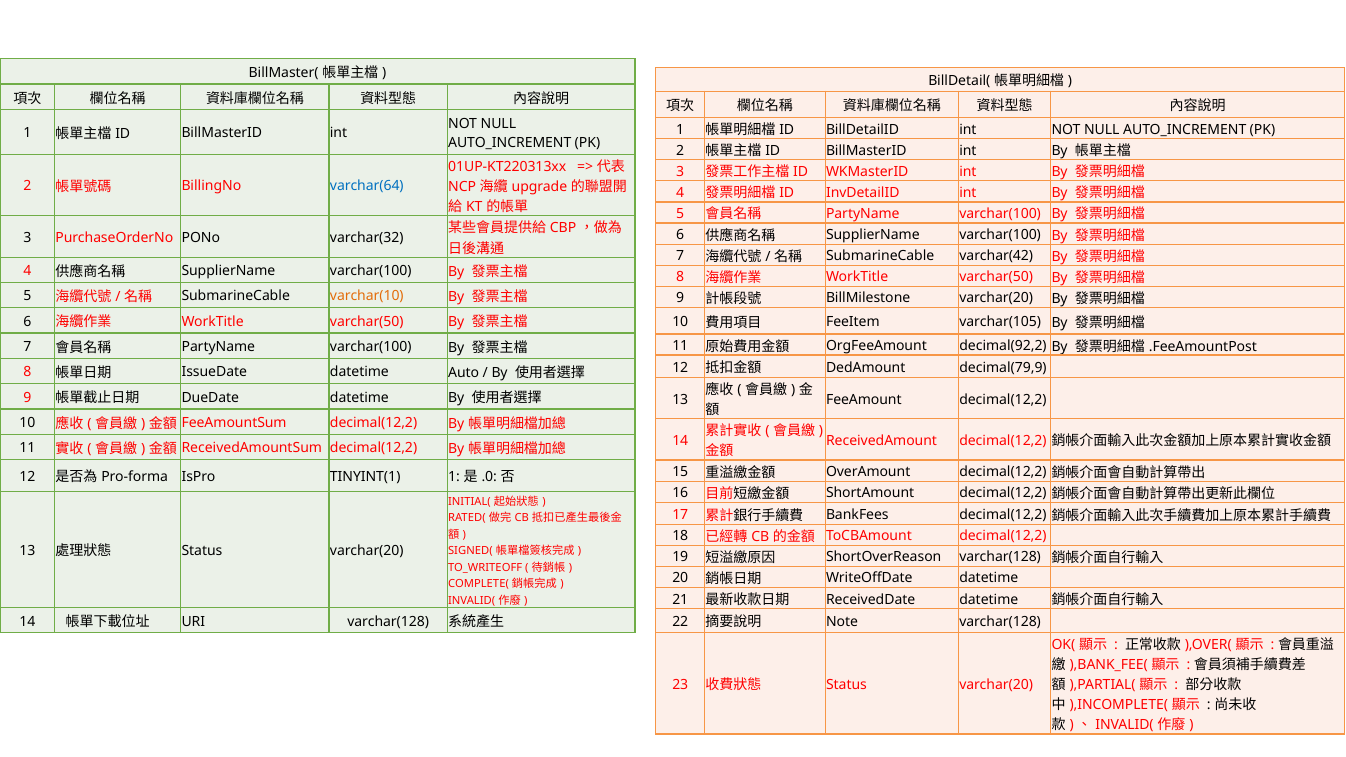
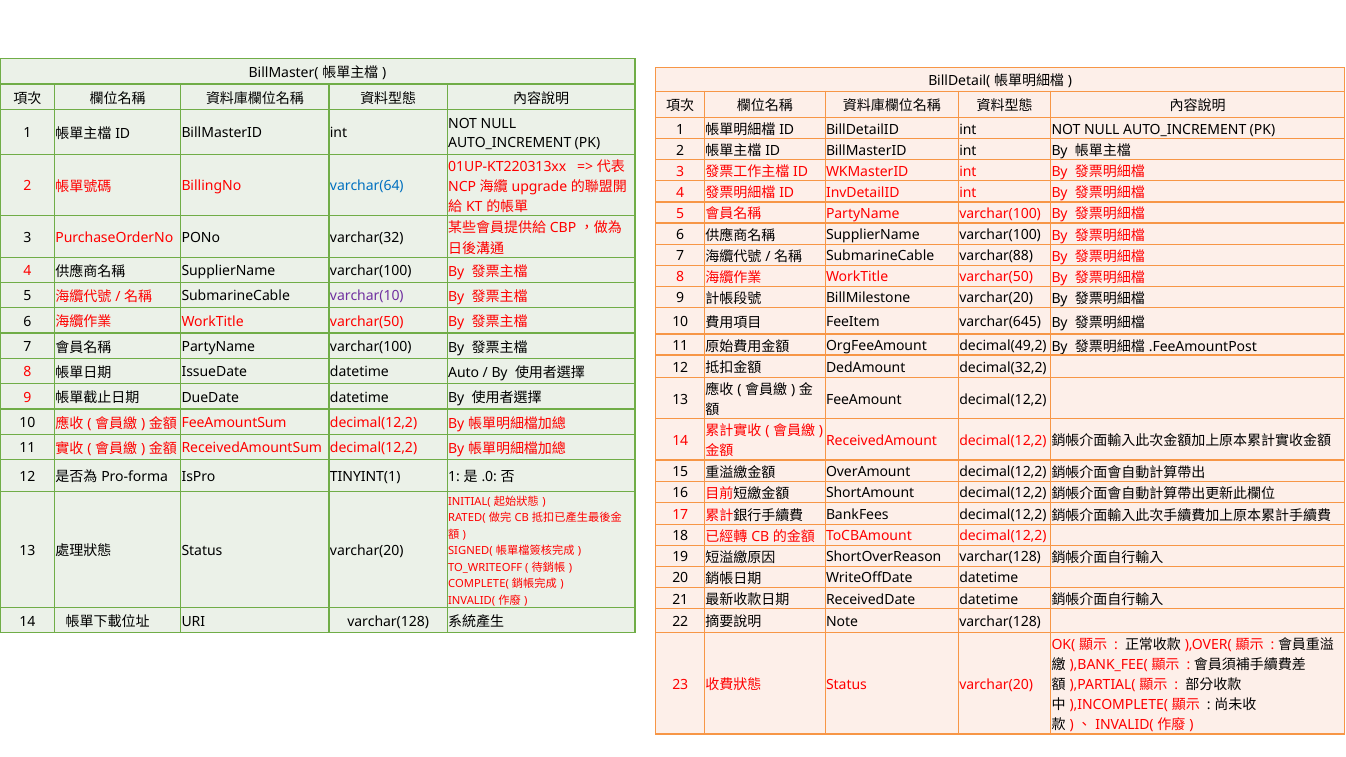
varchar(42: varchar(42 -> varchar(88 (996, 256)
varchar(10 colour: orange -> purple (367, 296)
varchar(105: varchar(105 -> varchar(645 (1000, 322)
decimal(92,2: decimal(92,2 -> decimal(49,2 (1003, 346)
decimal(79,9: decimal(79,9 -> decimal(32,2 (1003, 368)
